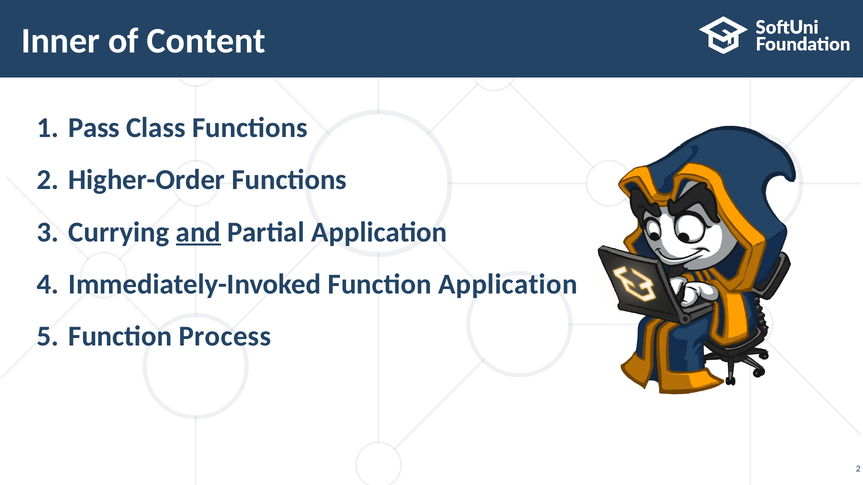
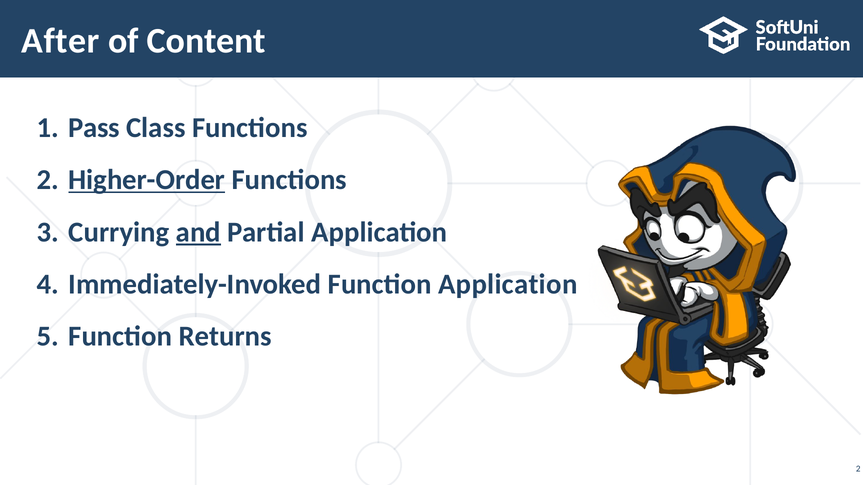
Inner: Inner -> After (60, 41)
Higher-Order underline: none -> present (147, 180)
Process: Process -> Returns (225, 337)
